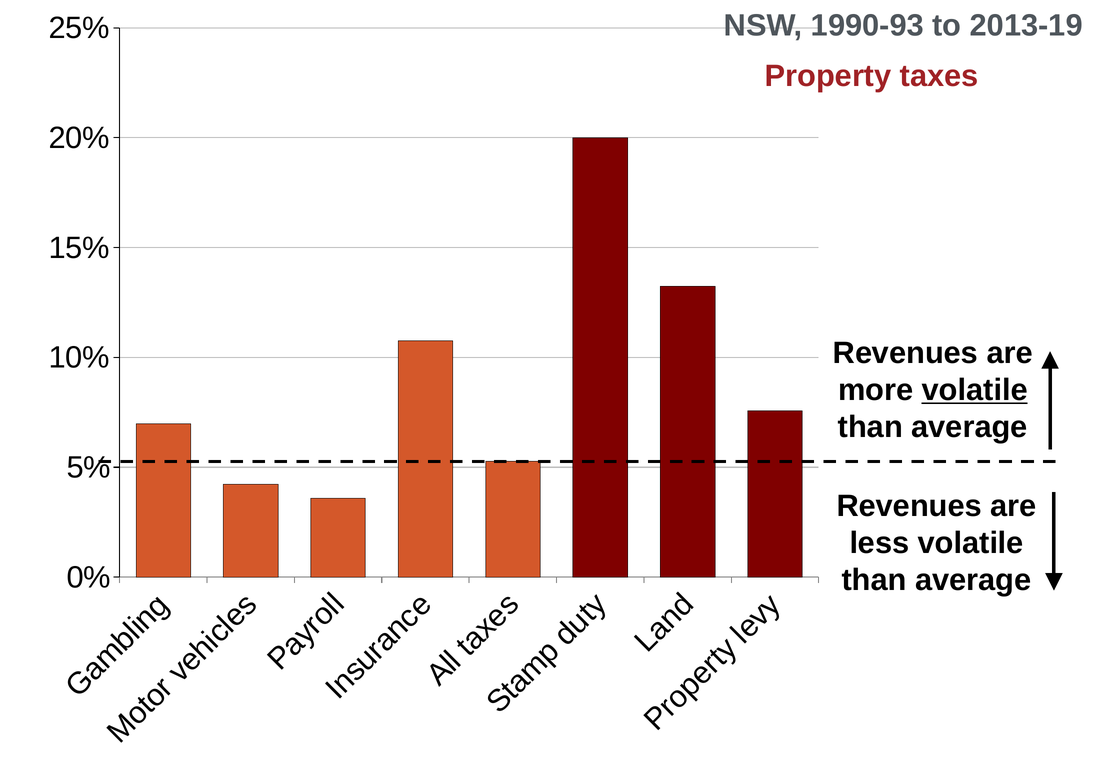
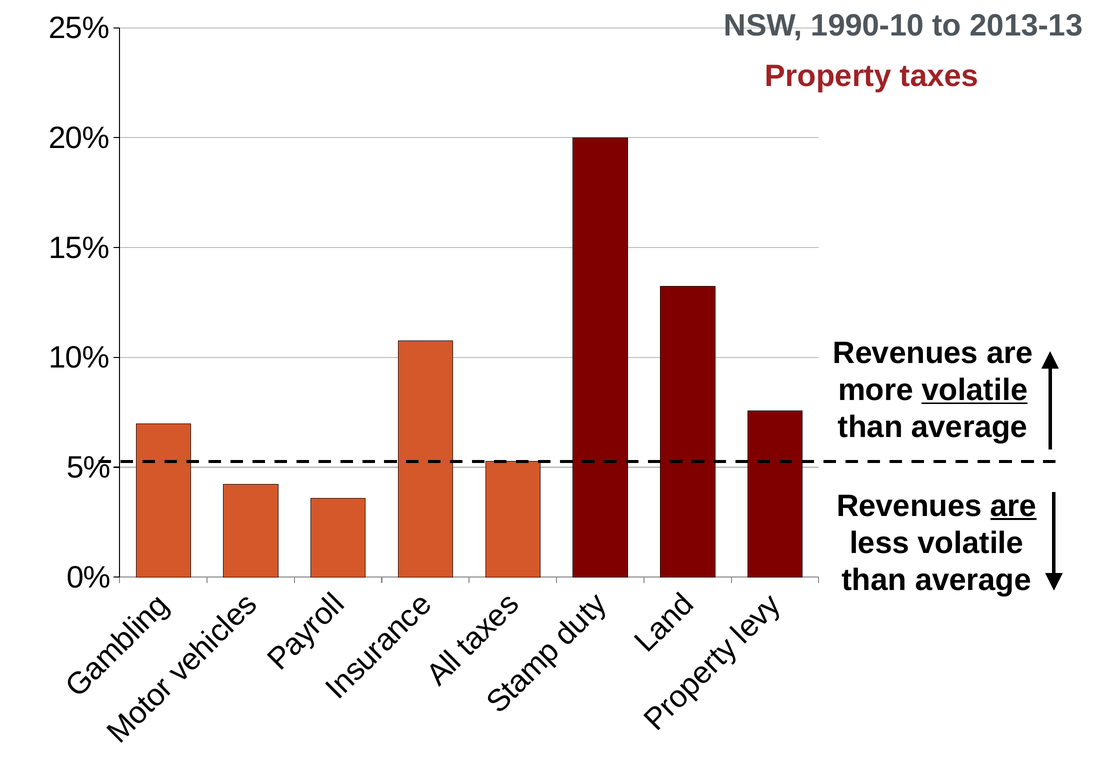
1990-93: 1990-93 -> 1990-10 (867, 26)
2013-19: 2013-19 -> 2013-13 (1026, 26)
are underline: none -> present (1013, 506)
